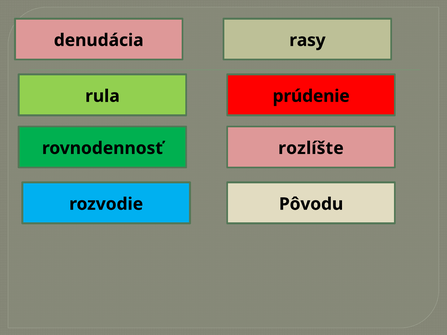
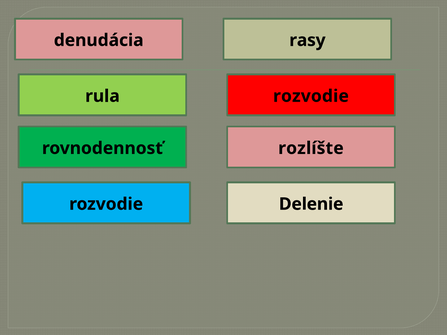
rula prúdenie: prúdenie -> rozvodie (311, 96)
Pôvodu: Pôvodu -> Delenie (311, 204)
